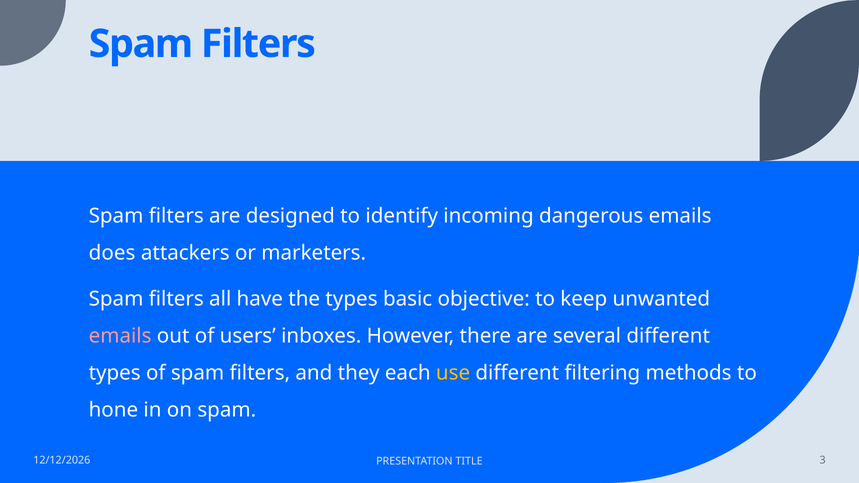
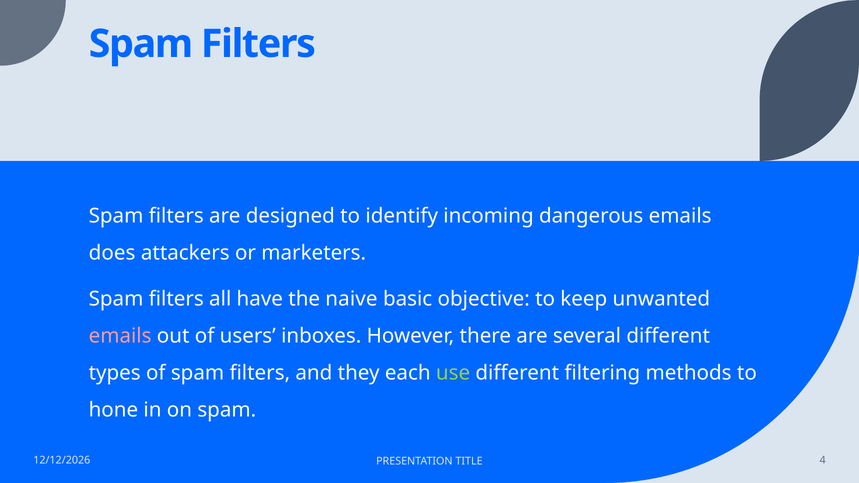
the types: types -> naive (351, 299)
use colour: yellow -> light green (453, 373)
3: 3 -> 4 (823, 461)
